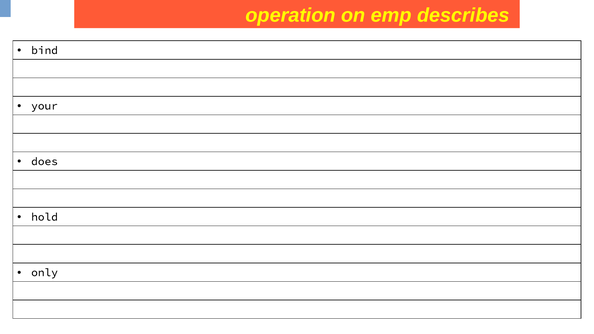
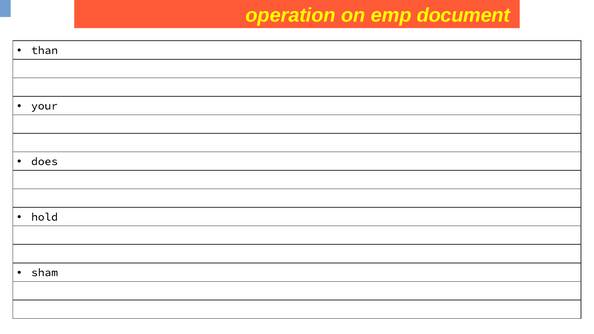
describes: describes -> document (463, 15)
bind: bind -> than (45, 50)
only: only -> sham (45, 273)
